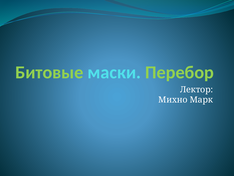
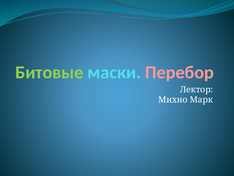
Перебор colour: light green -> pink (180, 72)
